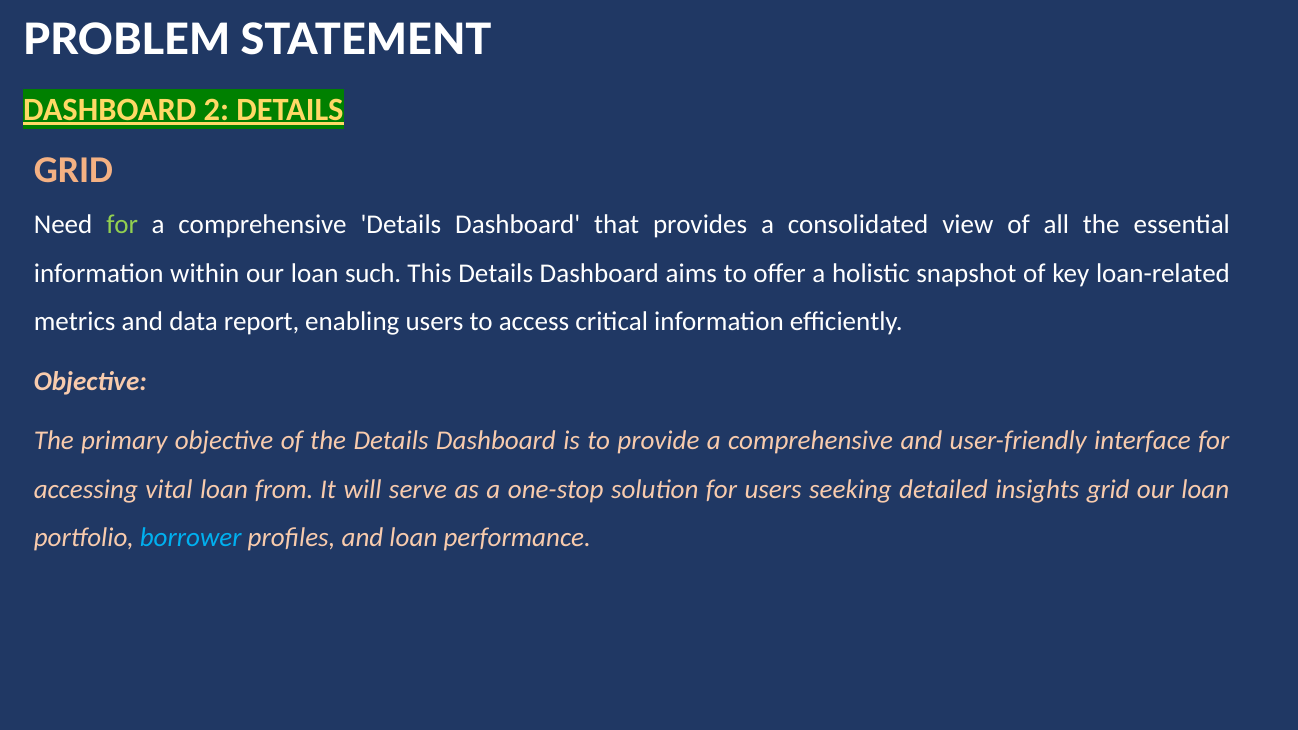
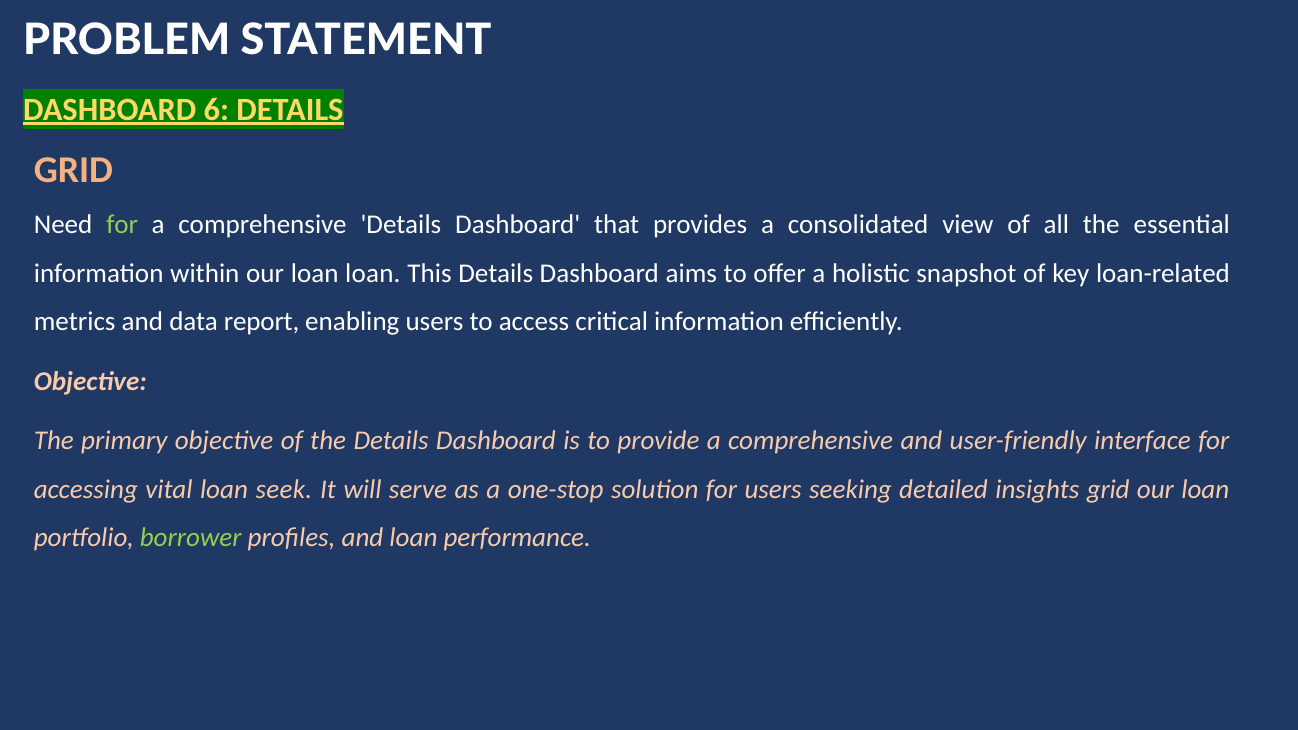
2: 2 -> 6 (216, 110)
loan such: such -> loan (373, 273)
from: from -> seek (284, 489)
borrower colour: light blue -> light green (191, 538)
